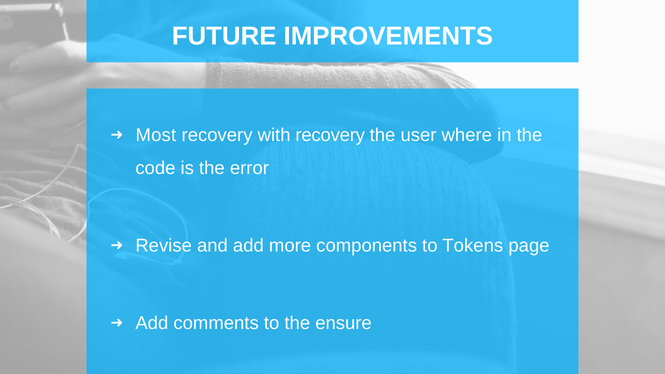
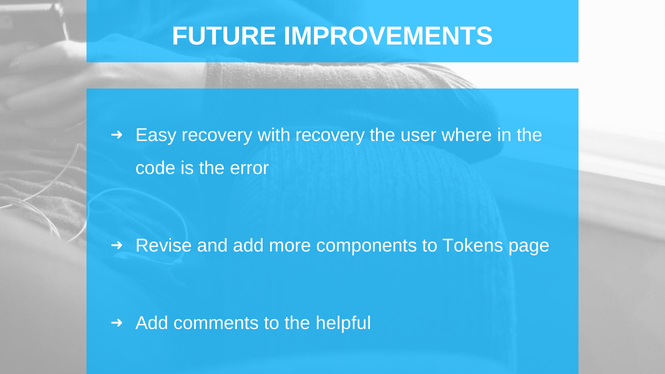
Most: Most -> Easy (156, 135)
ensure: ensure -> helpful (343, 323)
